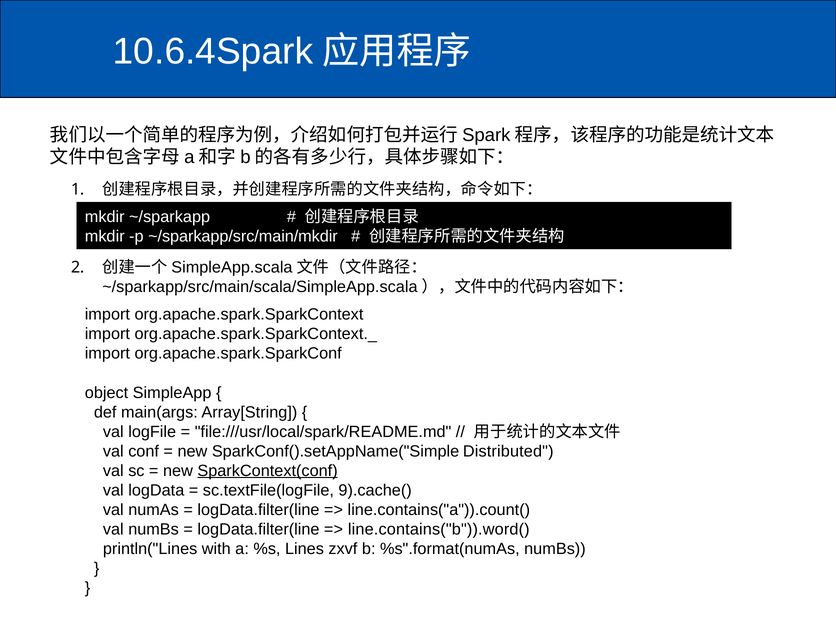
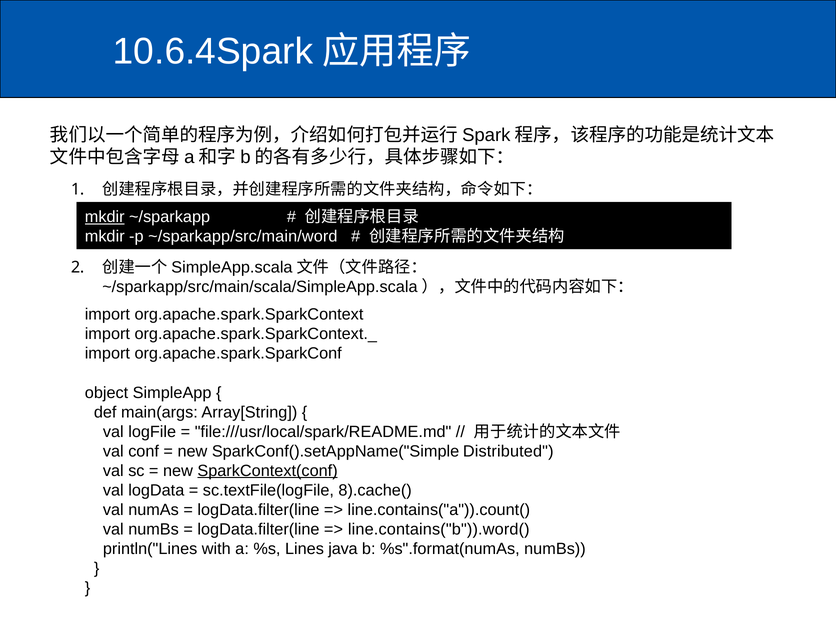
mkdir underline: none -> present (105, 217)
~/sparkapp/src/main/mkdir: ~/sparkapp/src/main/mkdir -> ~/sparkapp/src/main/word (243, 237)
9).cache(: 9).cache( -> 8).cache( (375, 490)
zxvf: zxvf -> java (343, 549)
